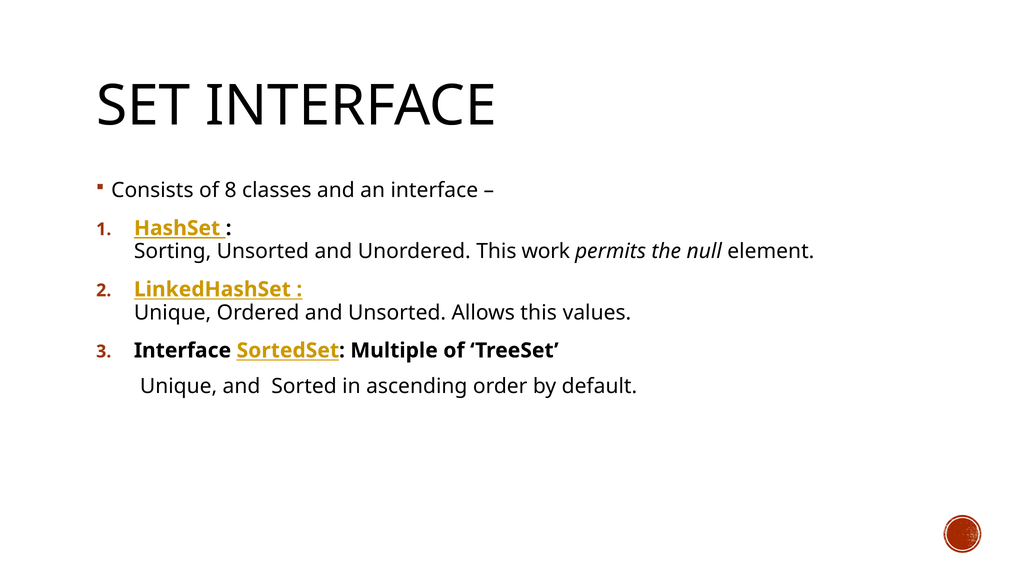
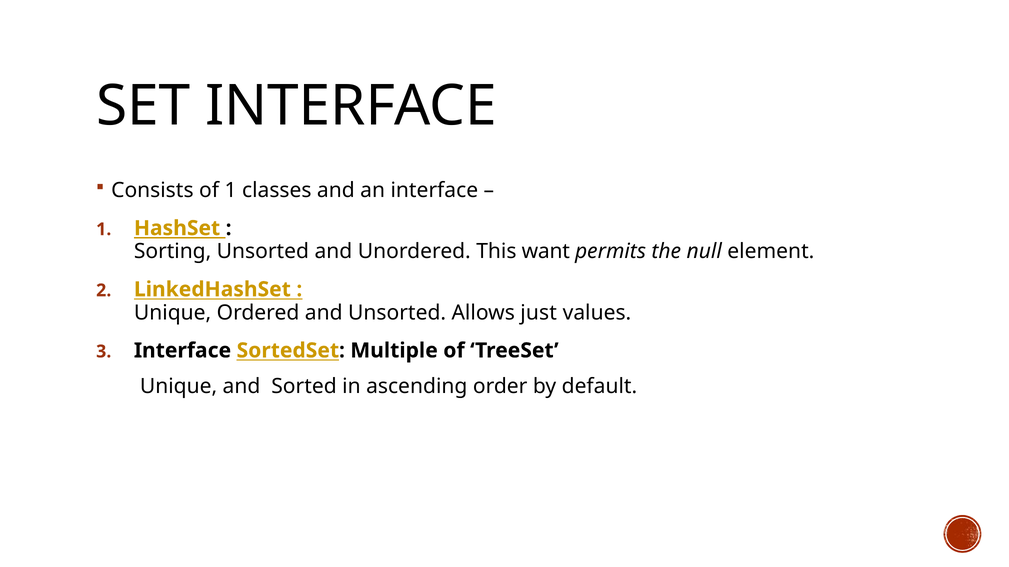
of 8: 8 -> 1 (231, 191)
work: work -> want (546, 252)
Allows this: this -> just (539, 313)
